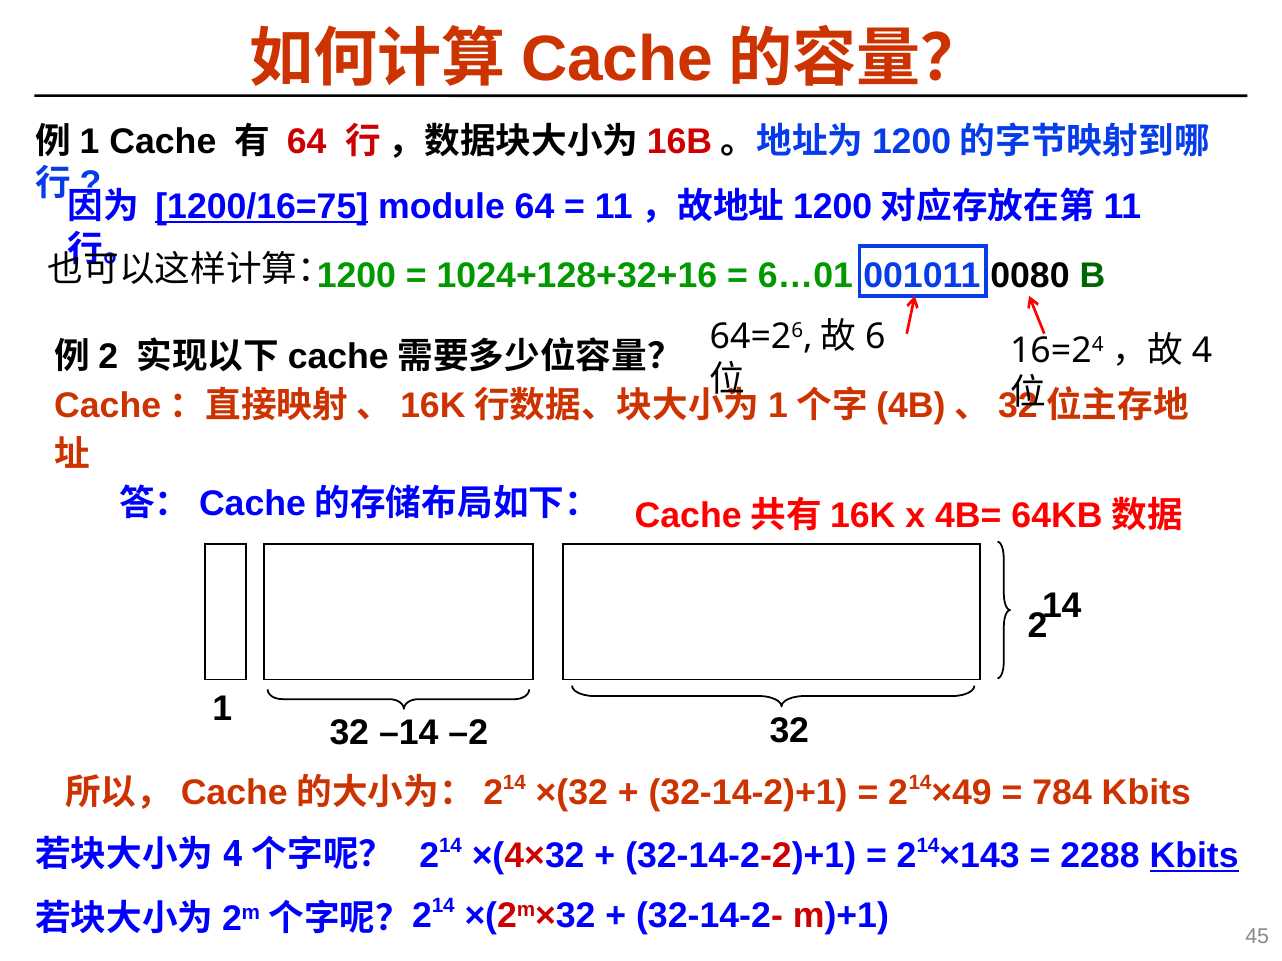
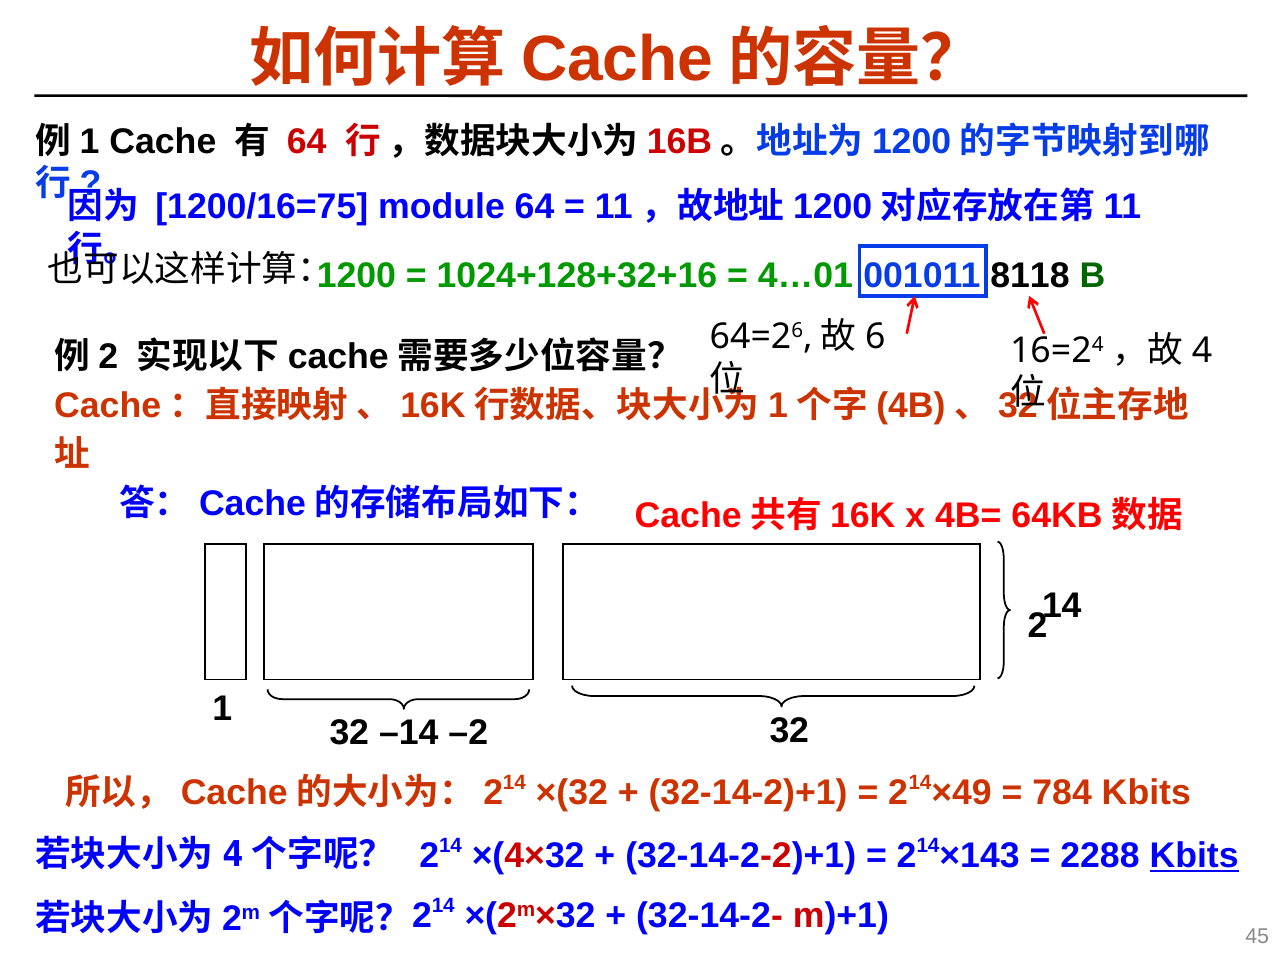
1200/16=75 underline: present -> none (262, 207)
6…01: 6…01 -> 4…01 (805, 276)
0080: 0080 -> 8118 (1030, 276)
